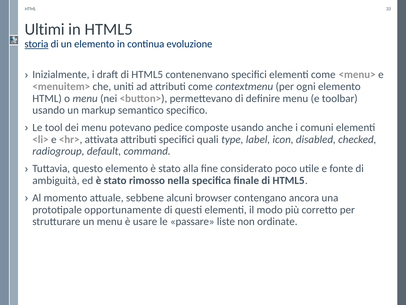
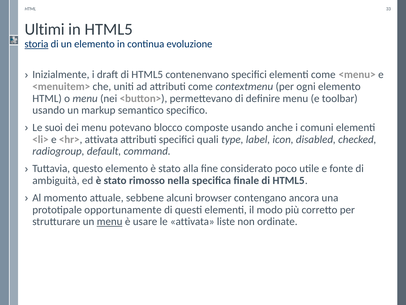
tool: tool -> suoi (54, 127)
pedice: pedice -> blocco (168, 127)
menu underline: none -> present (110, 221)
le passare: passare -> attivata (192, 221)
